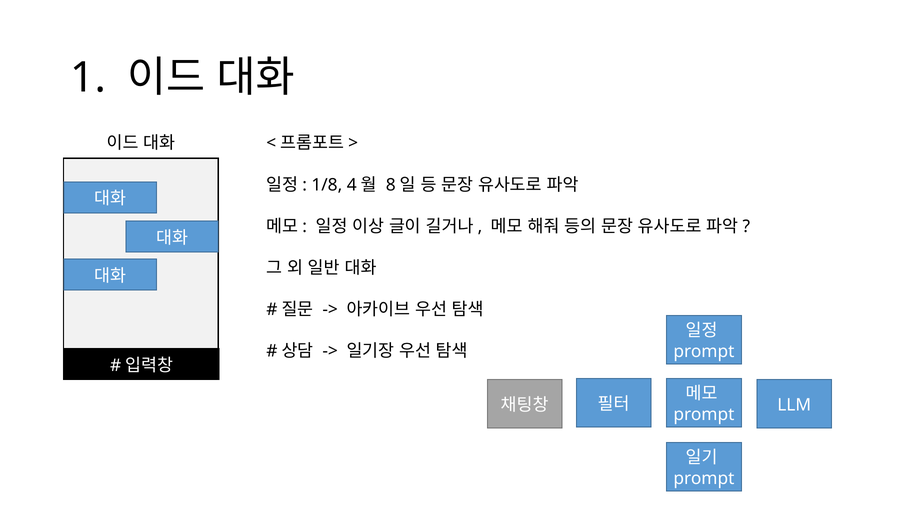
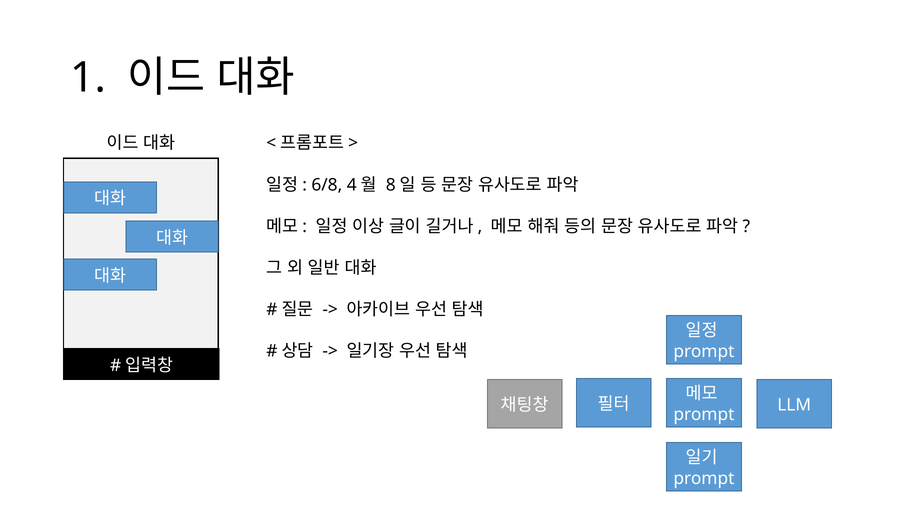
1/8: 1/8 -> 6/8 (327, 185)
